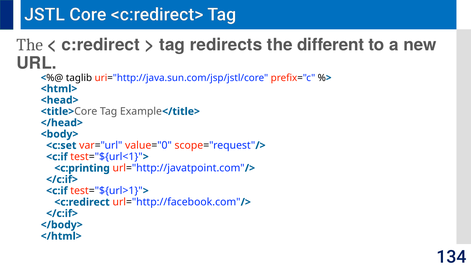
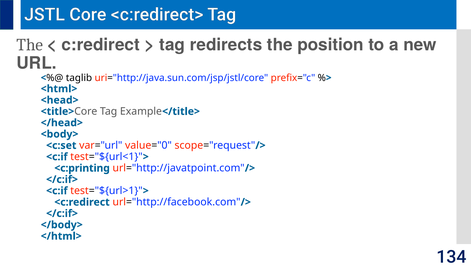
different: different -> position (331, 45)
